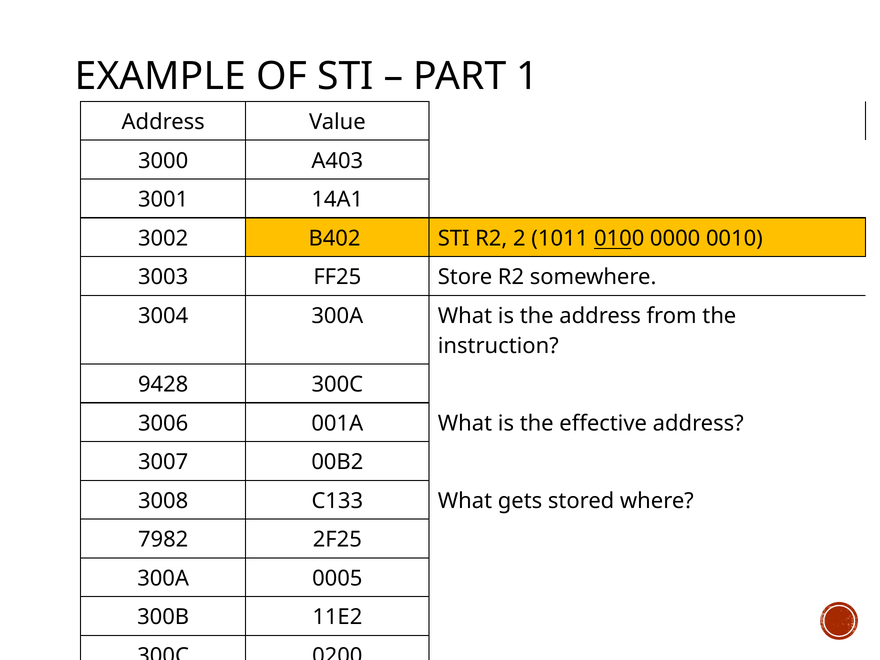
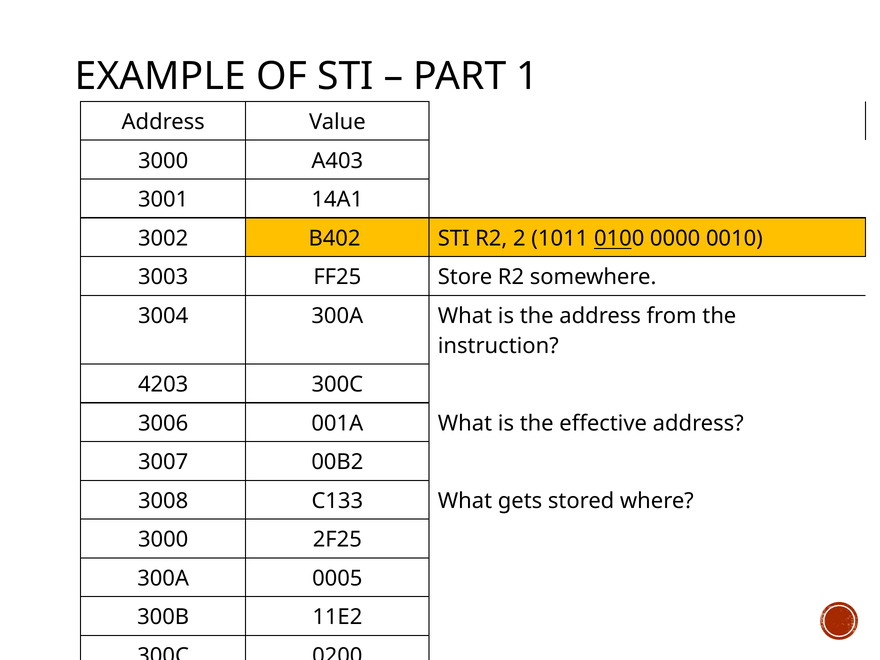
9428: 9428 -> 4203 (163, 385)
7982: 7982 -> 3000 (163, 540)
